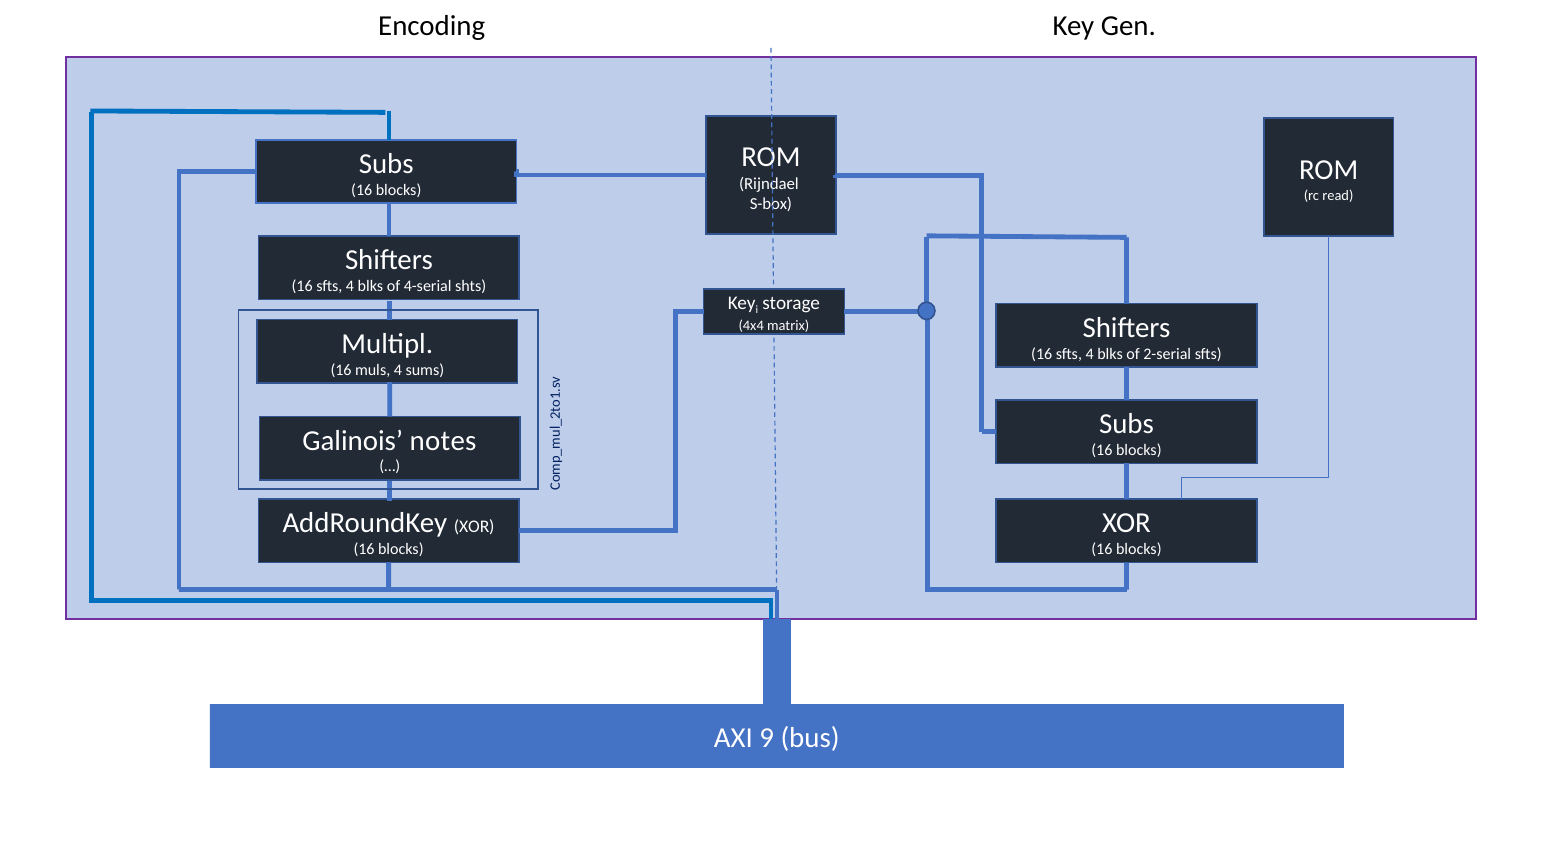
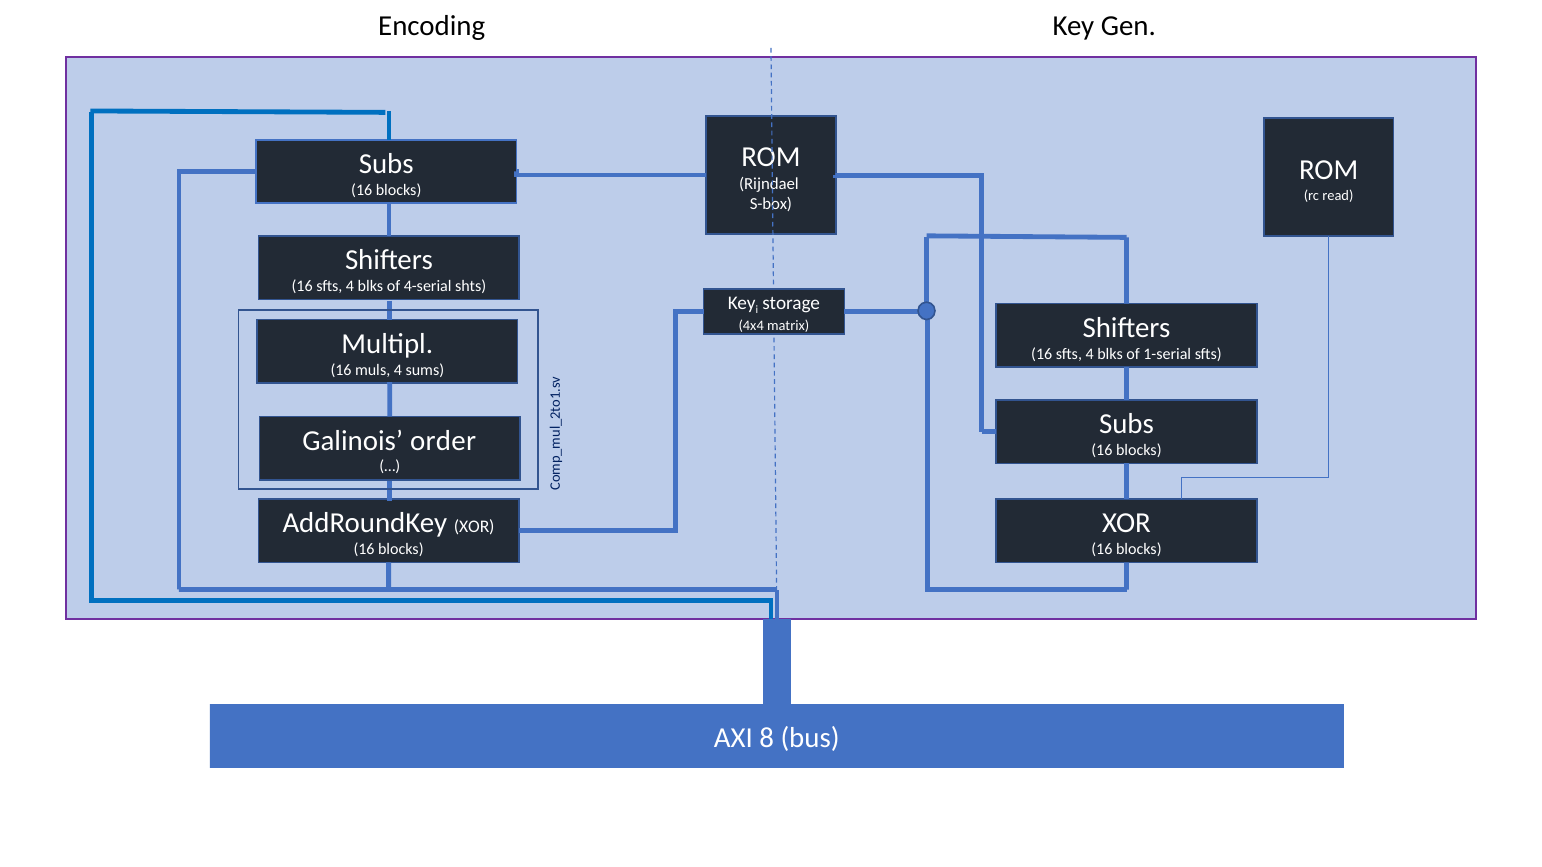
2-serial: 2-serial -> 1-serial (1167, 354)
notes: notes -> order (443, 441)
9: 9 -> 8 (767, 738)
